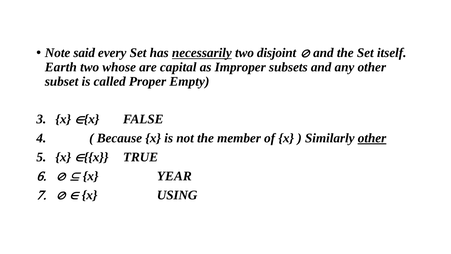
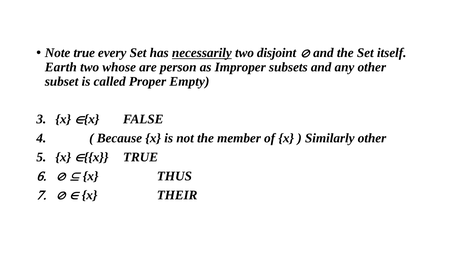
Note said: said -> true (84, 53)
capital: capital -> person (178, 67)
other underline: present -> none (372, 138)
YEAR: YEAR -> THUS (174, 176)
USING: USING -> THEIR (177, 195)
